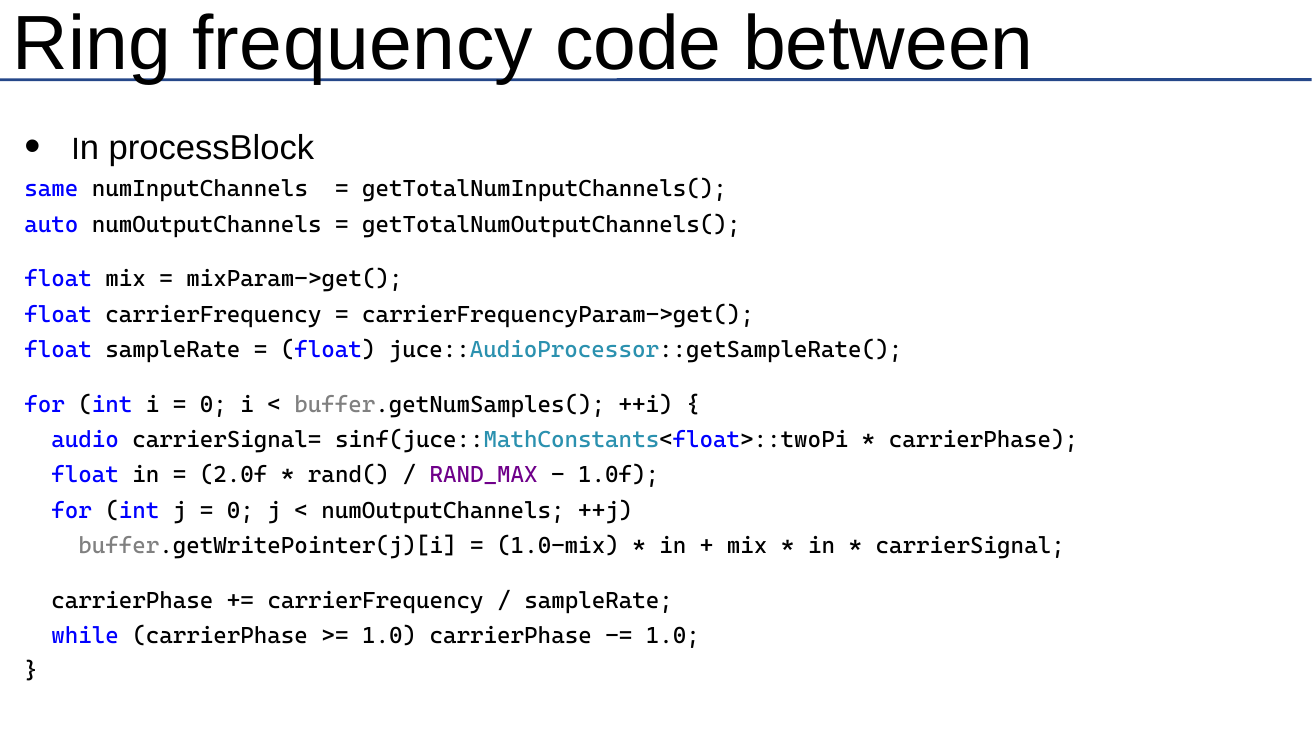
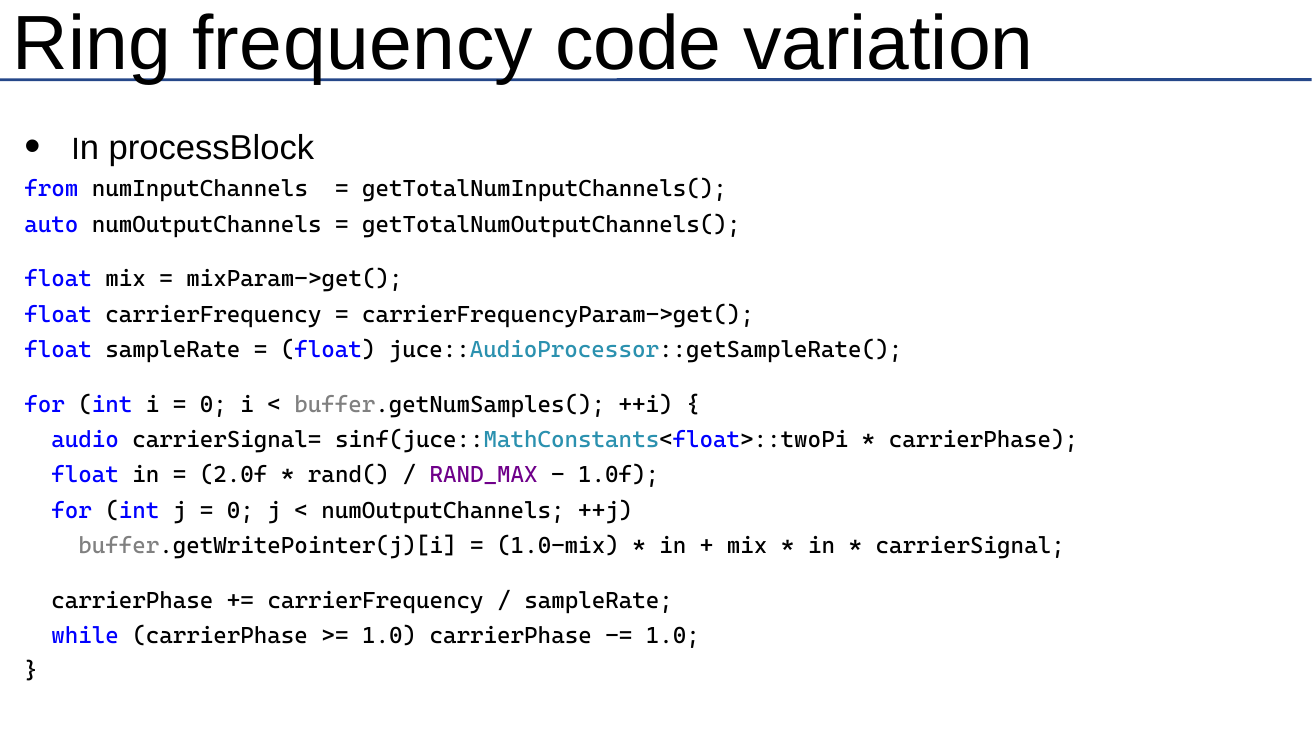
between: between -> variation (888, 44)
same: same -> from (51, 189)
